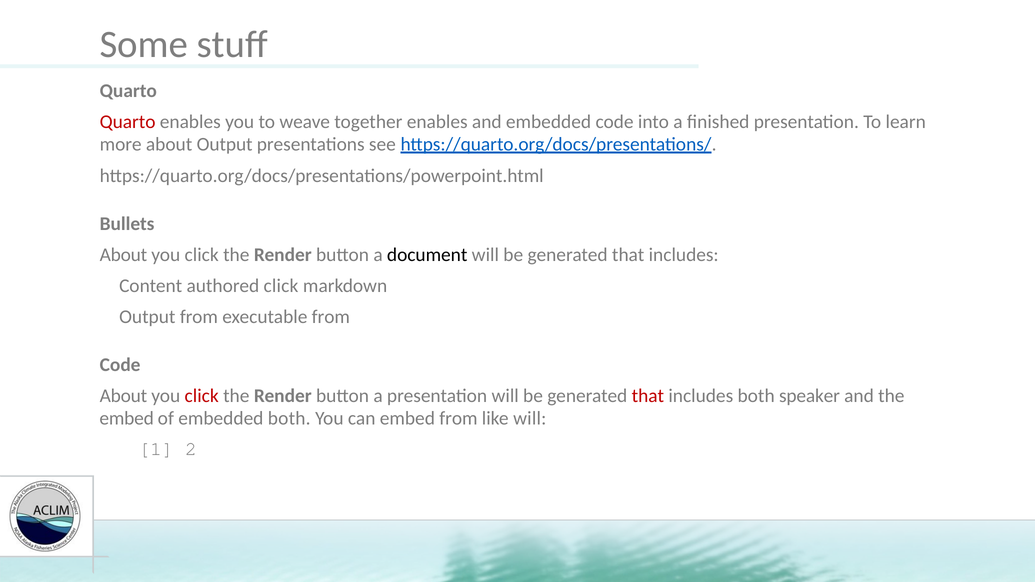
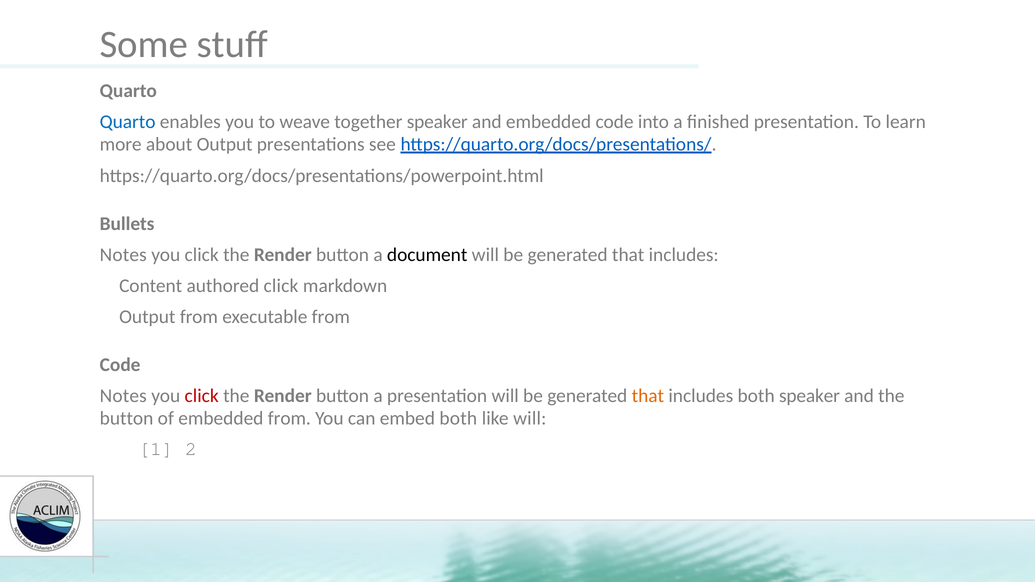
Quarto colour: red -> blue (128, 122)
together enables: enables -> speaker (437, 122)
About: About -> Notes (123, 255)
About: About -> Notes (123, 396)
that colour: red -> orange (648, 396)
embed: embed -> button (127, 418)
embedded both: both -> from (289, 418)
embed from: from -> both (458, 418)
